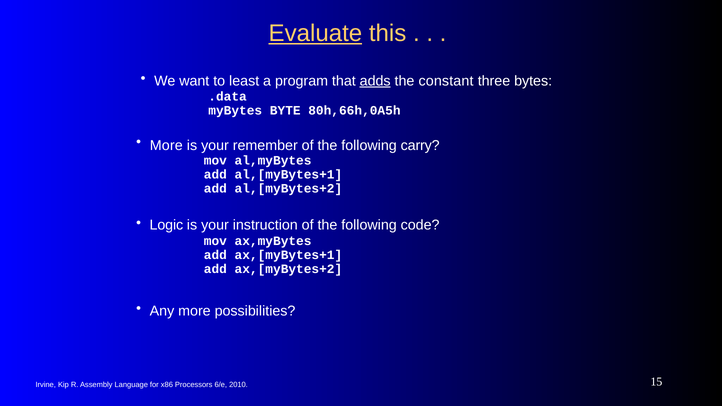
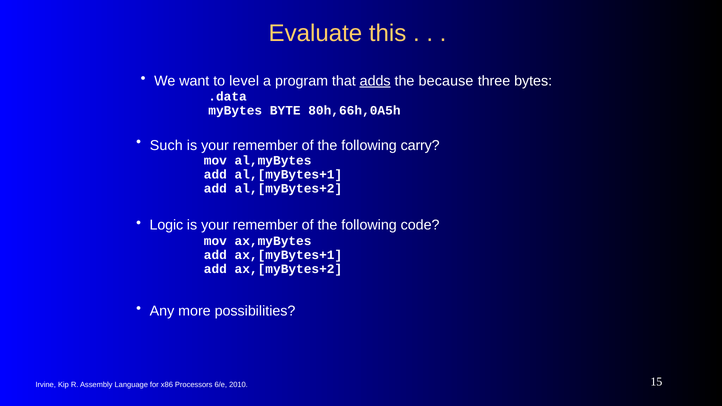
Evaluate underline: present -> none (315, 33)
least: least -> level (244, 81)
constant: constant -> because (446, 81)
More: More -> Such (166, 146)
instruction: instruction -> remember (265, 225)
